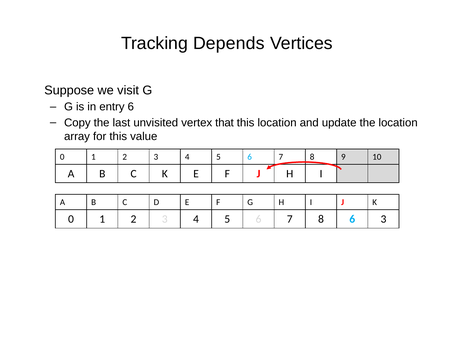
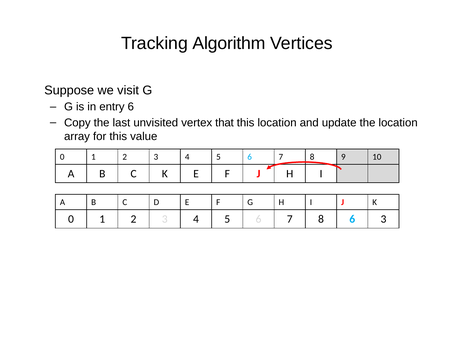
Depends: Depends -> Algorithm (229, 43)
